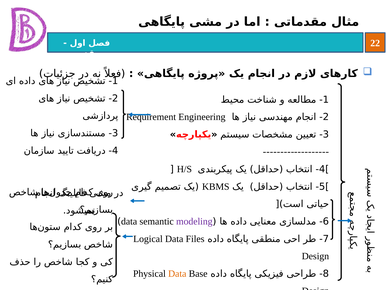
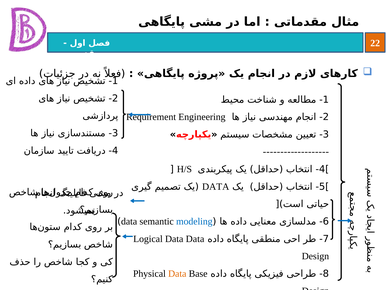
KBMS: KBMS -> DATA (216, 186)
modeling colour: purple -> blue (194, 221)
Data Files: Files -> Data (195, 238)
